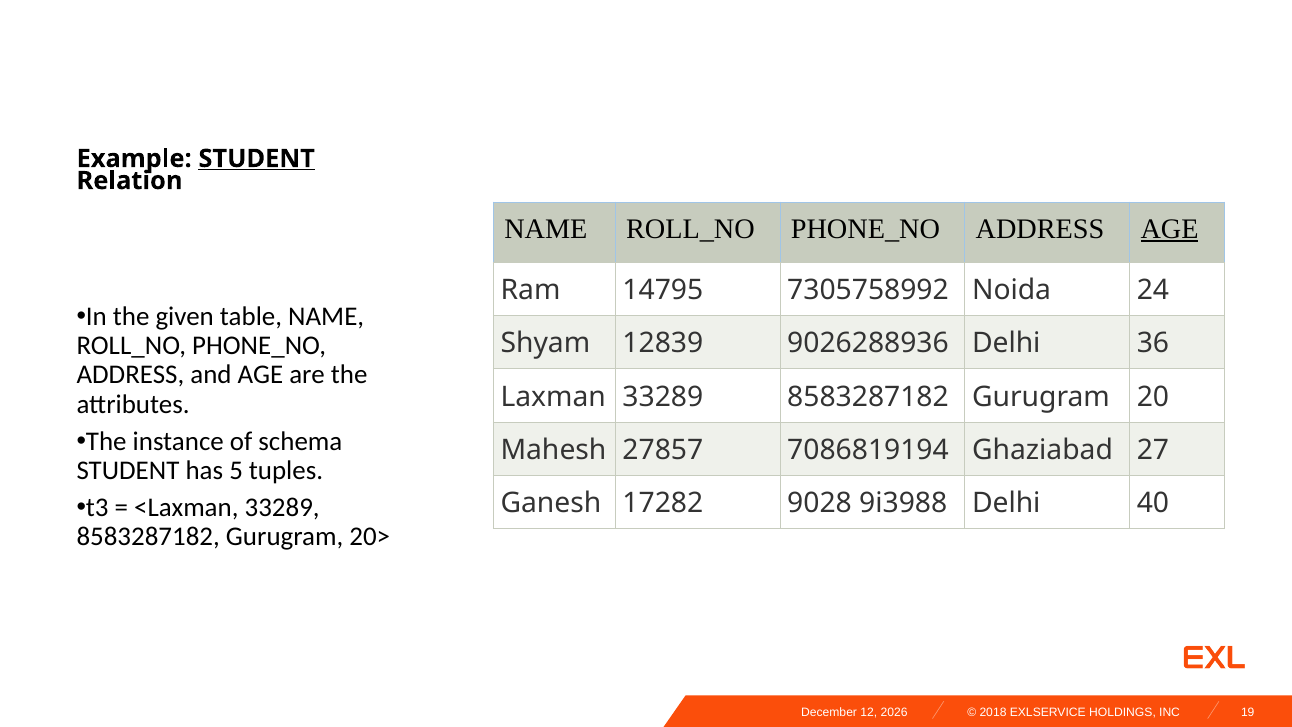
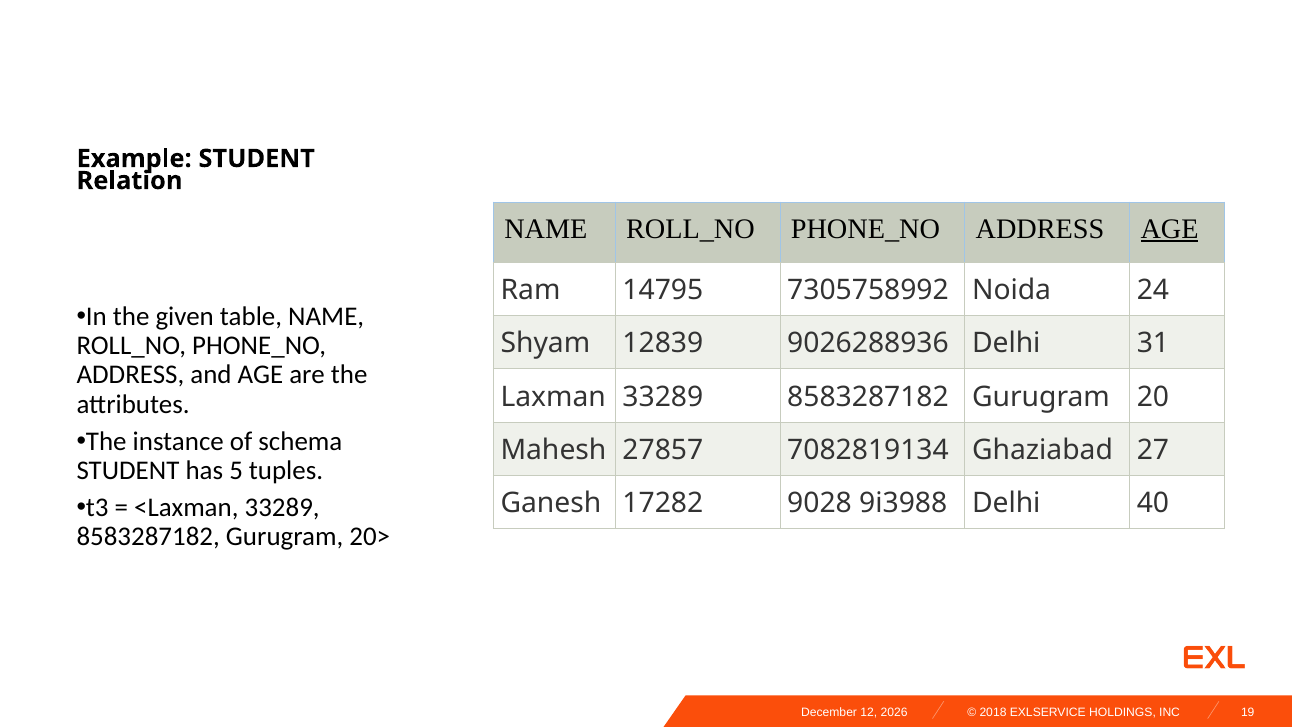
STUDENT underline: present -> none (257, 159)
36: 36 -> 31 (1153, 343)
7086819194: 7086819194 -> 7082819134 (868, 450)
